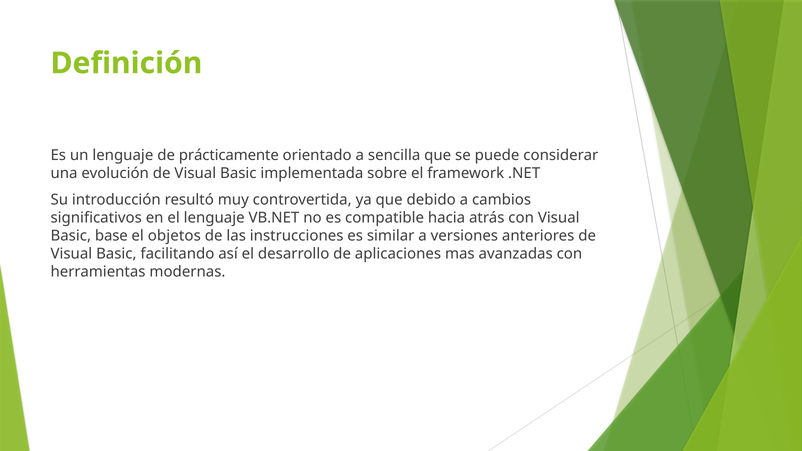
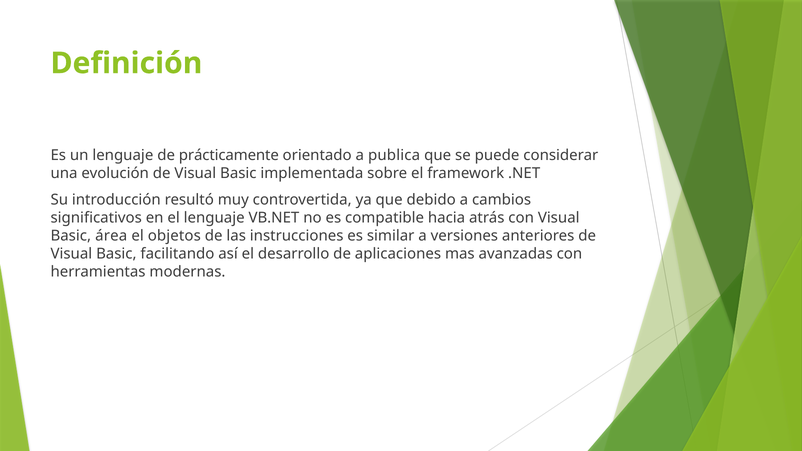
sencilla: sencilla -> publica (394, 155)
base: base -> área (111, 236)
